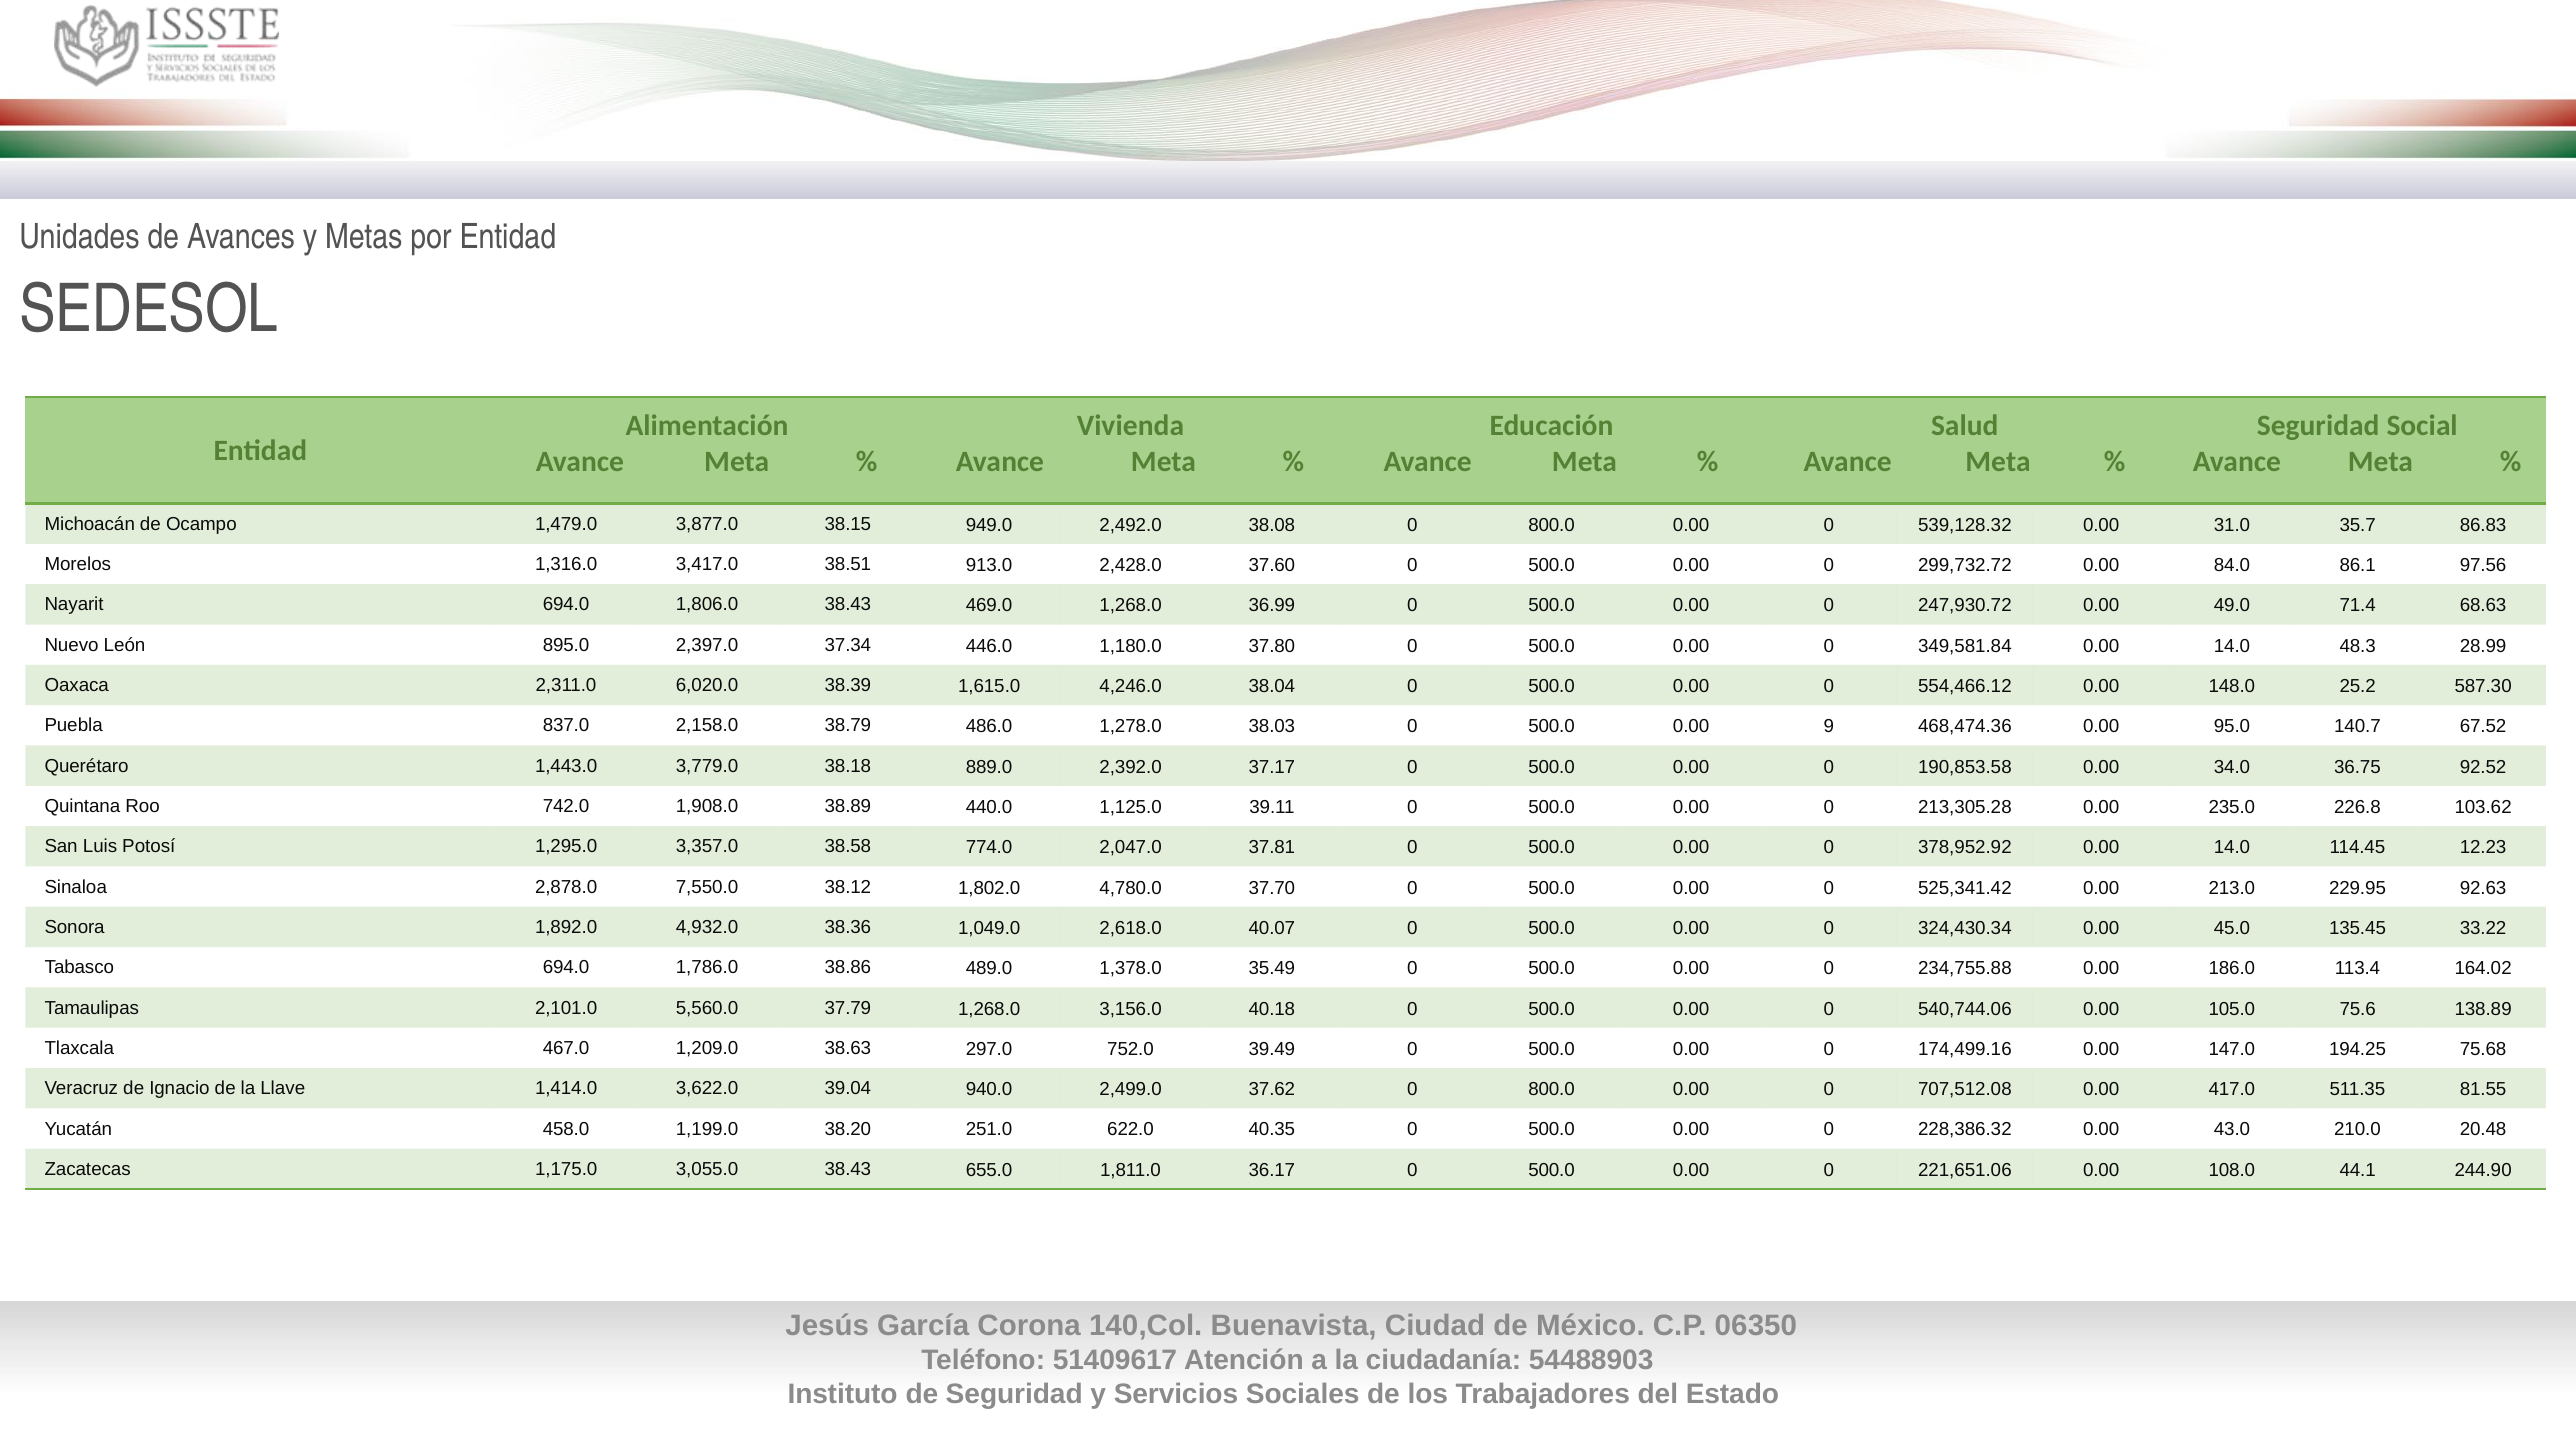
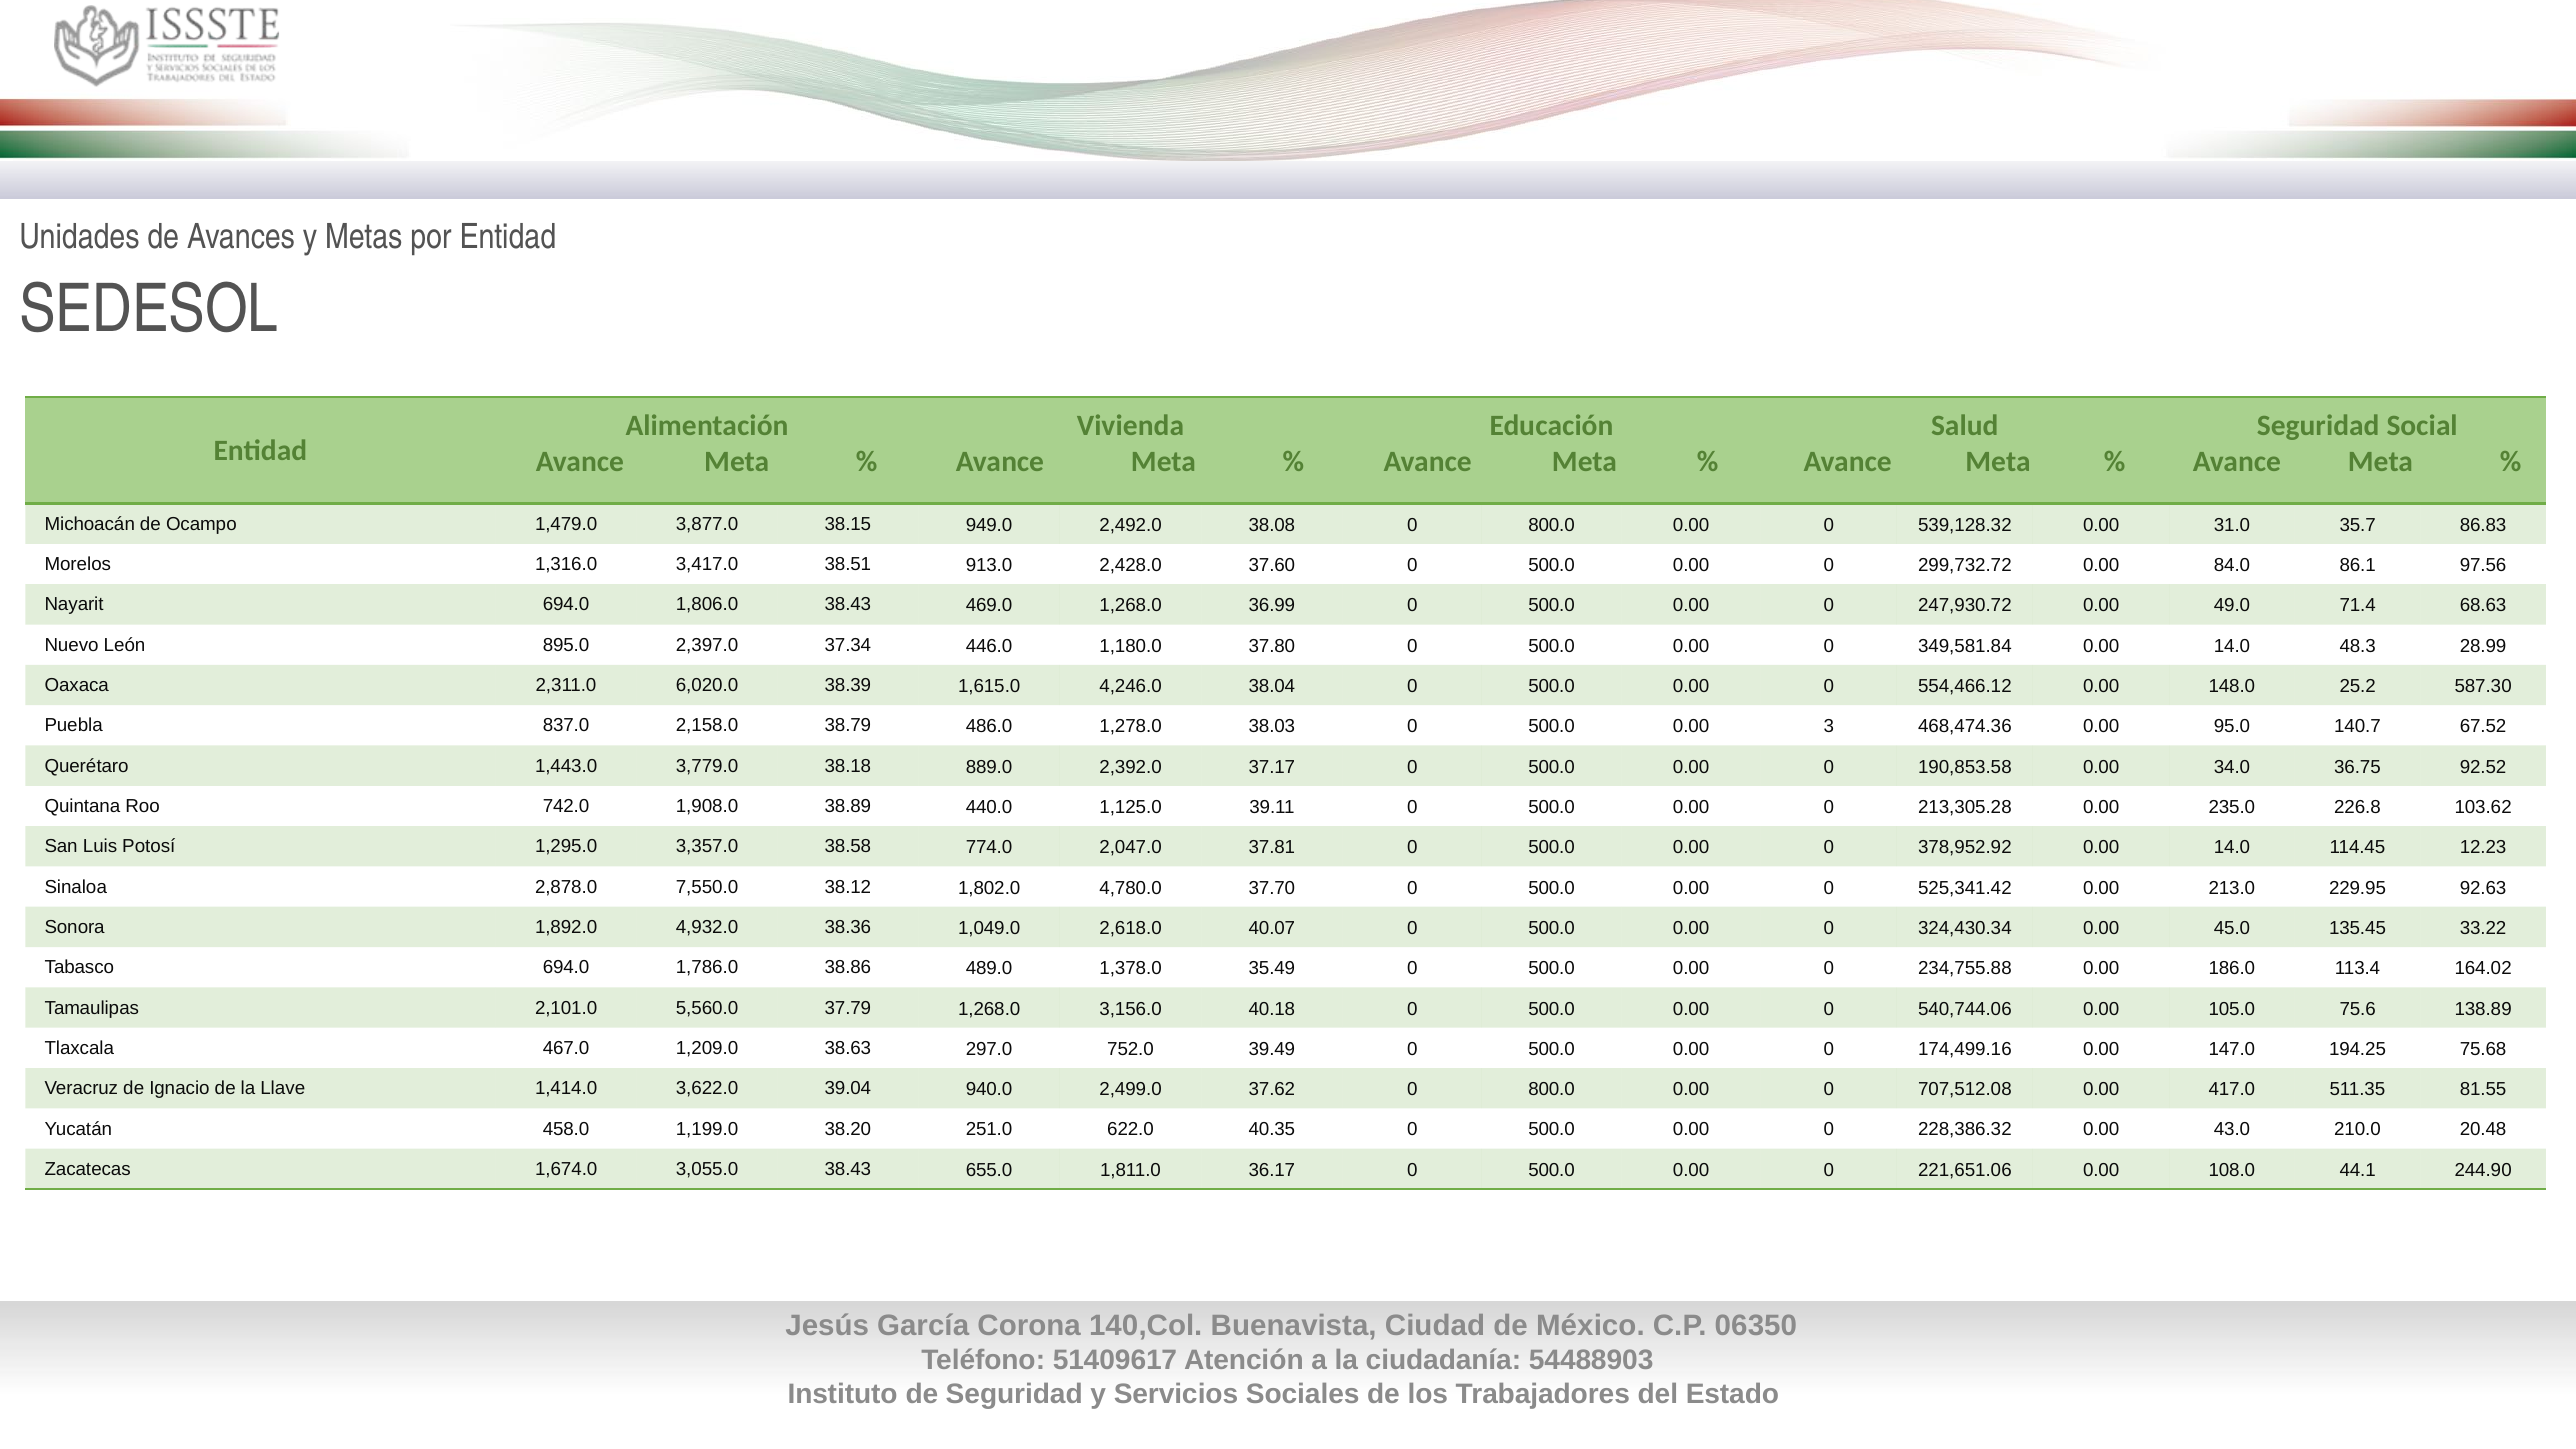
9: 9 -> 3 (1829, 727)
1,175.0: 1,175.0 -> 1,674.0 (566, 1169)
